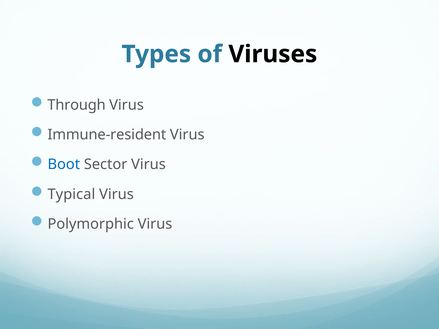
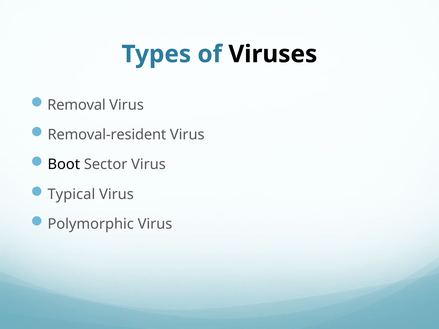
Through: Through -> Removal (77, 105)
Immune-resident: Immune-resident -> Removal-resident (107, 135)
Boot colour: blue -> black (64, 165)
